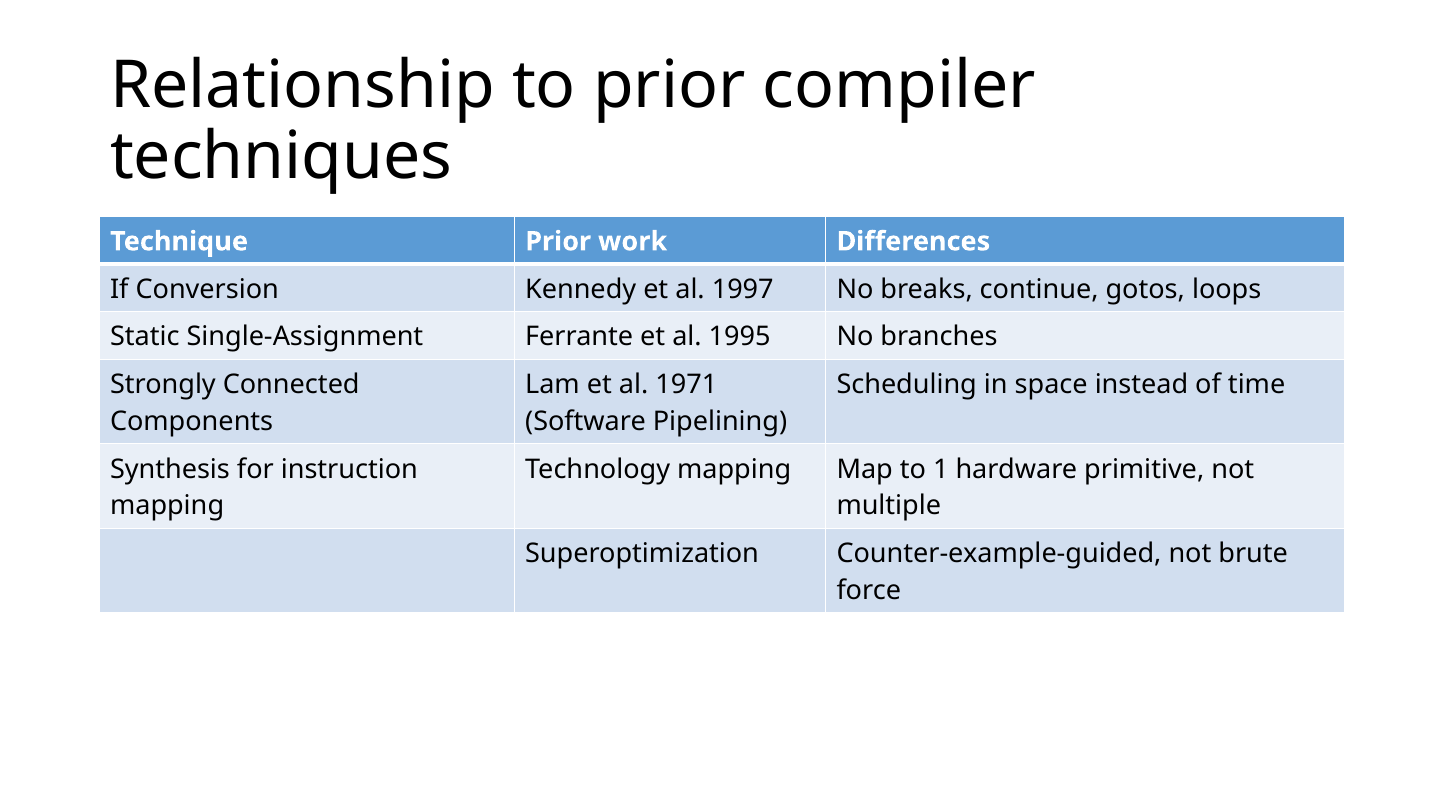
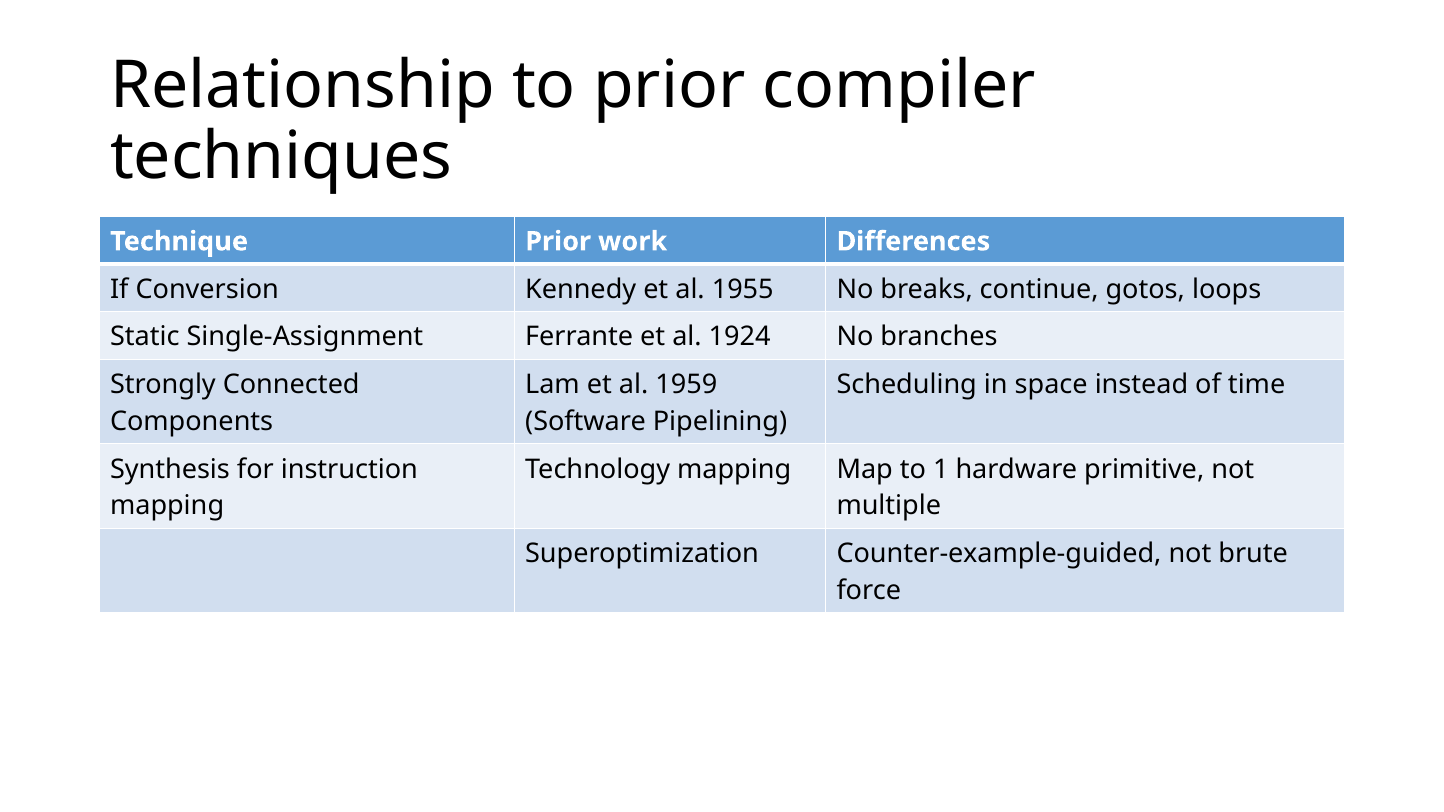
1997: 1997 -> 1955 (743, 289)
1995: 1995 -> 1924 (740, 337)
1971: 1971 -> 1959 (686, 385)
